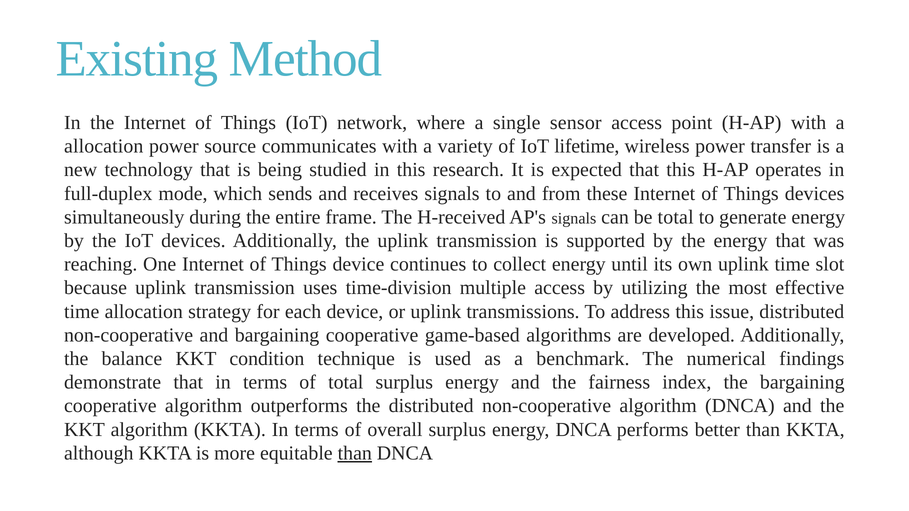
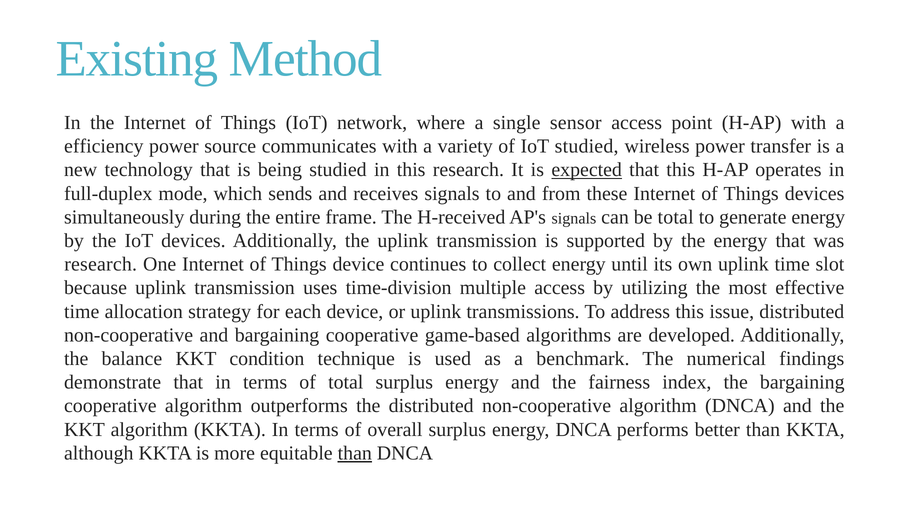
allocation: allocation -> efficiency (104, 146)
IoT lifetime: lifetime -> studied (587, 146)
expected underline: none -> present (587, 170)
reaching: reaching -> research (101, 264)
